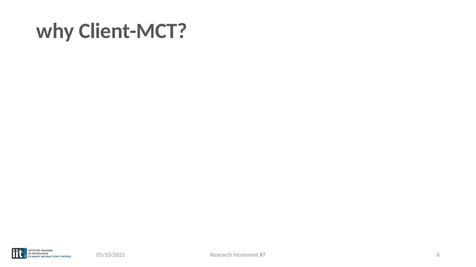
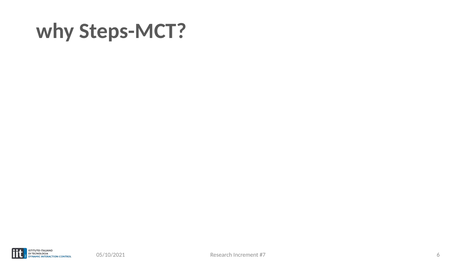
Client-MCT: Client-MCT -> Steps-MCT (133, 31)
